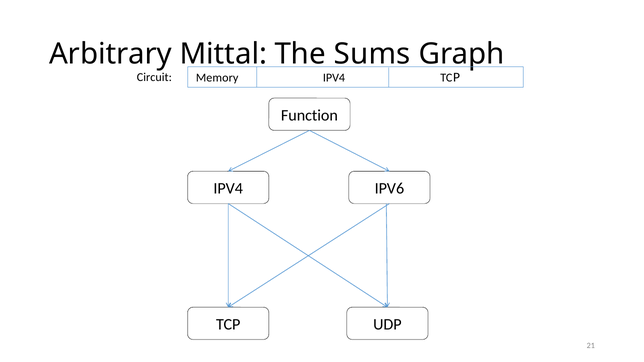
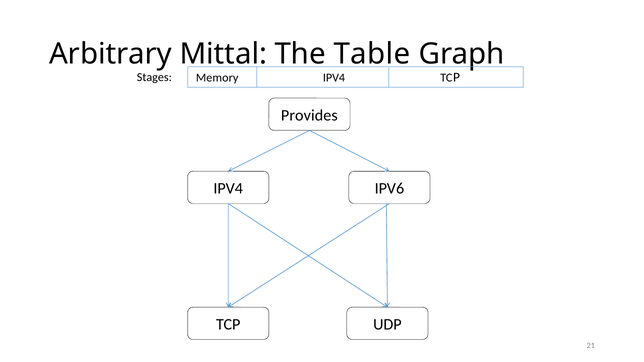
Sums: Sums -> Table (372, 54)
Circuit: Circuit -> Stages (154, 77)
Function: Function -> Provides (309, 115)
